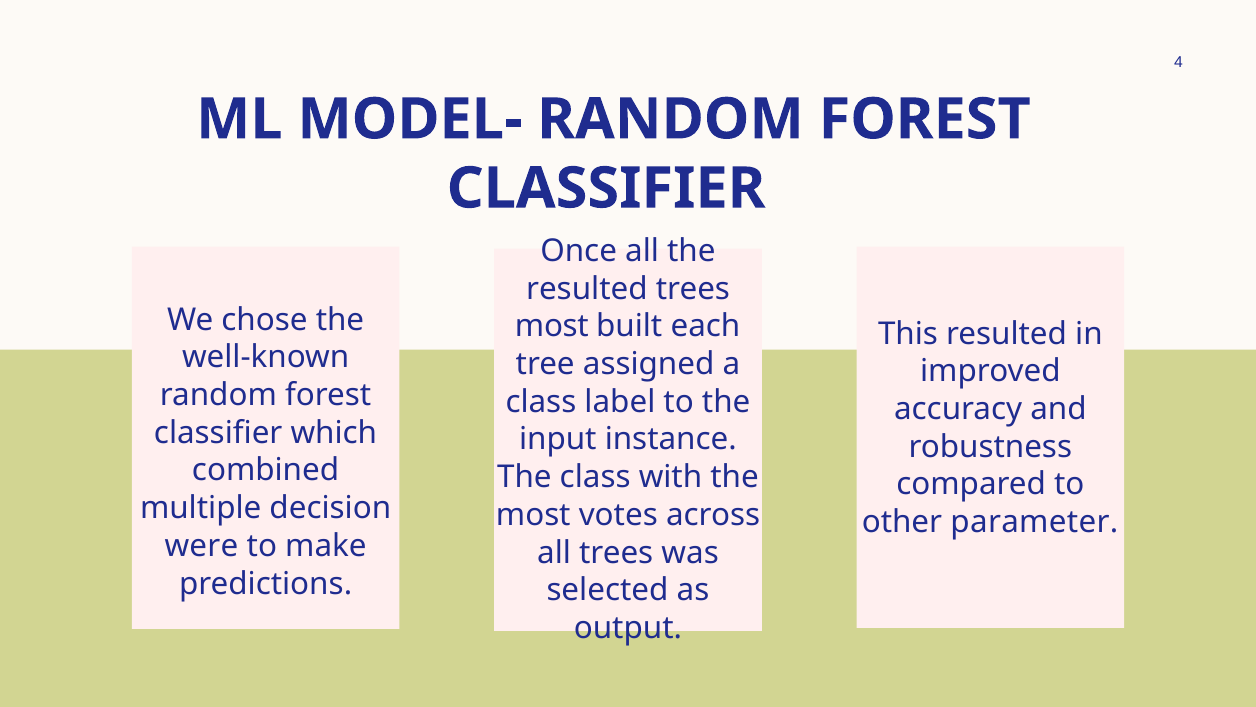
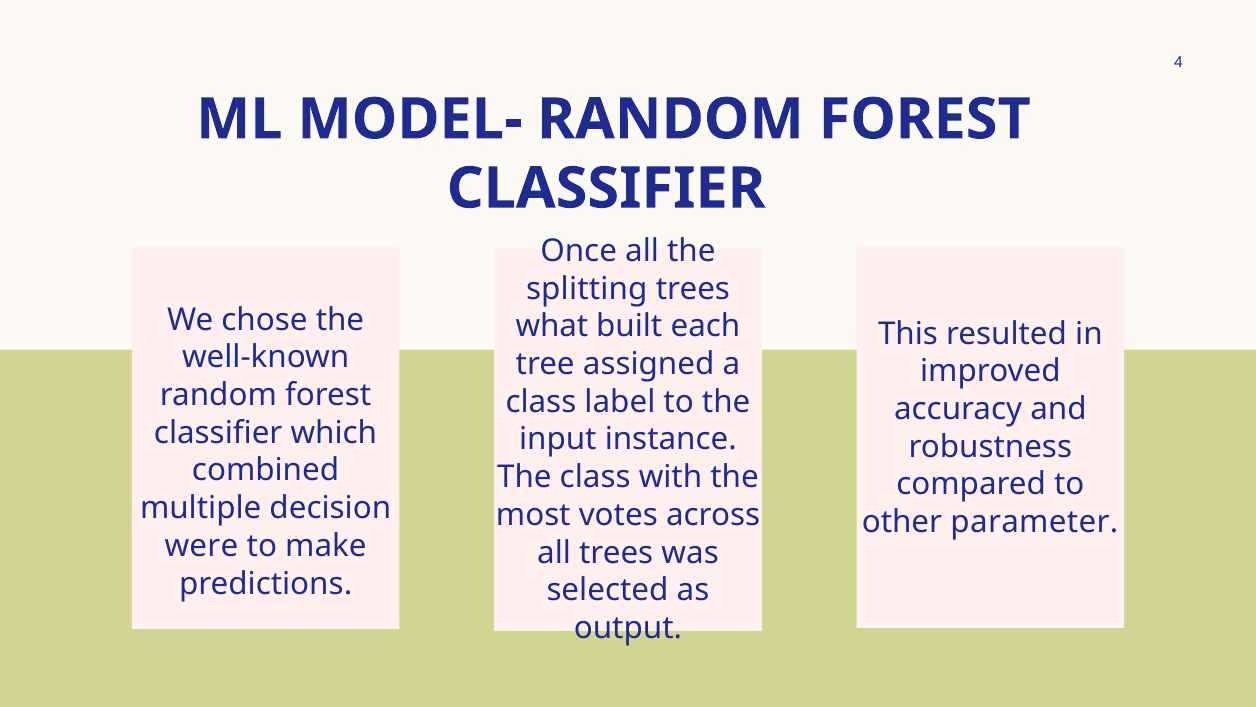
resulted: resulted -> splitting (587, 289)
most: most -> what (552, 326)
